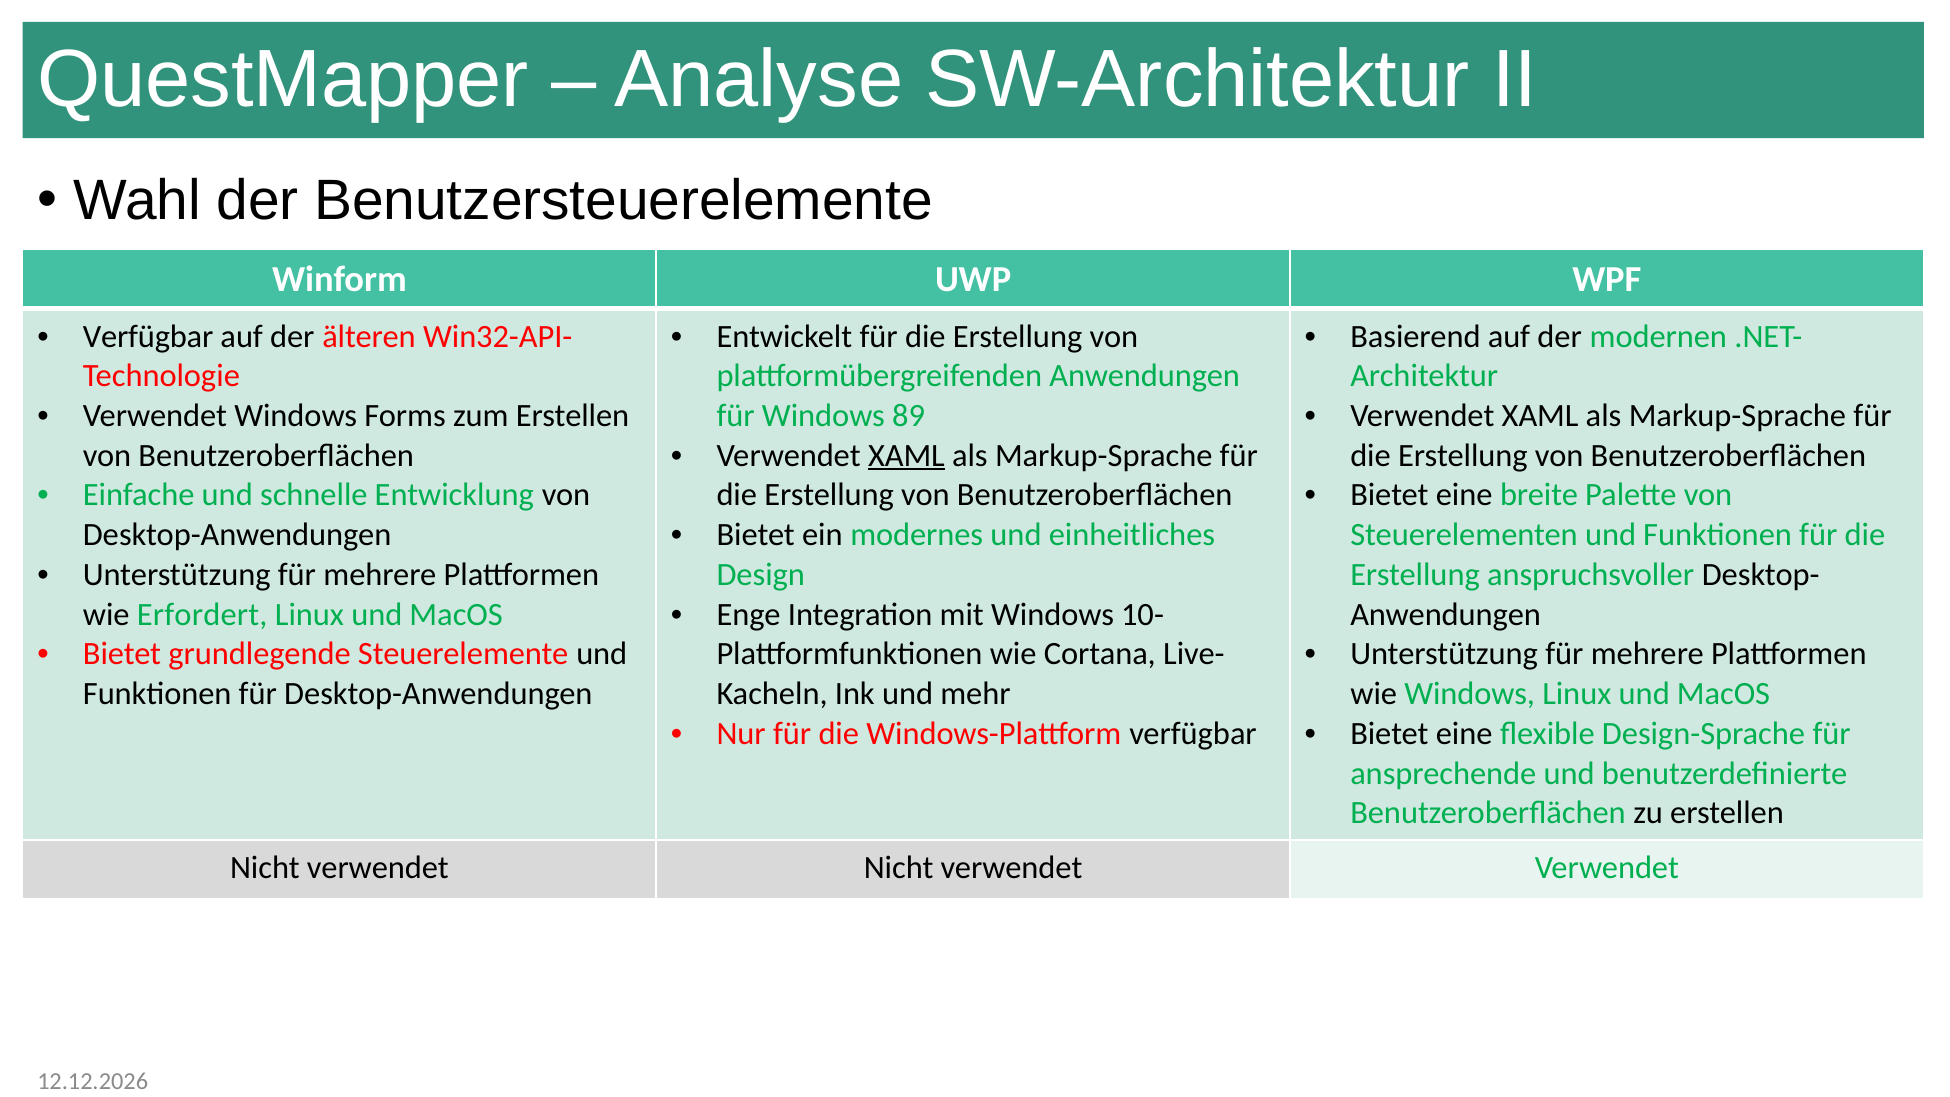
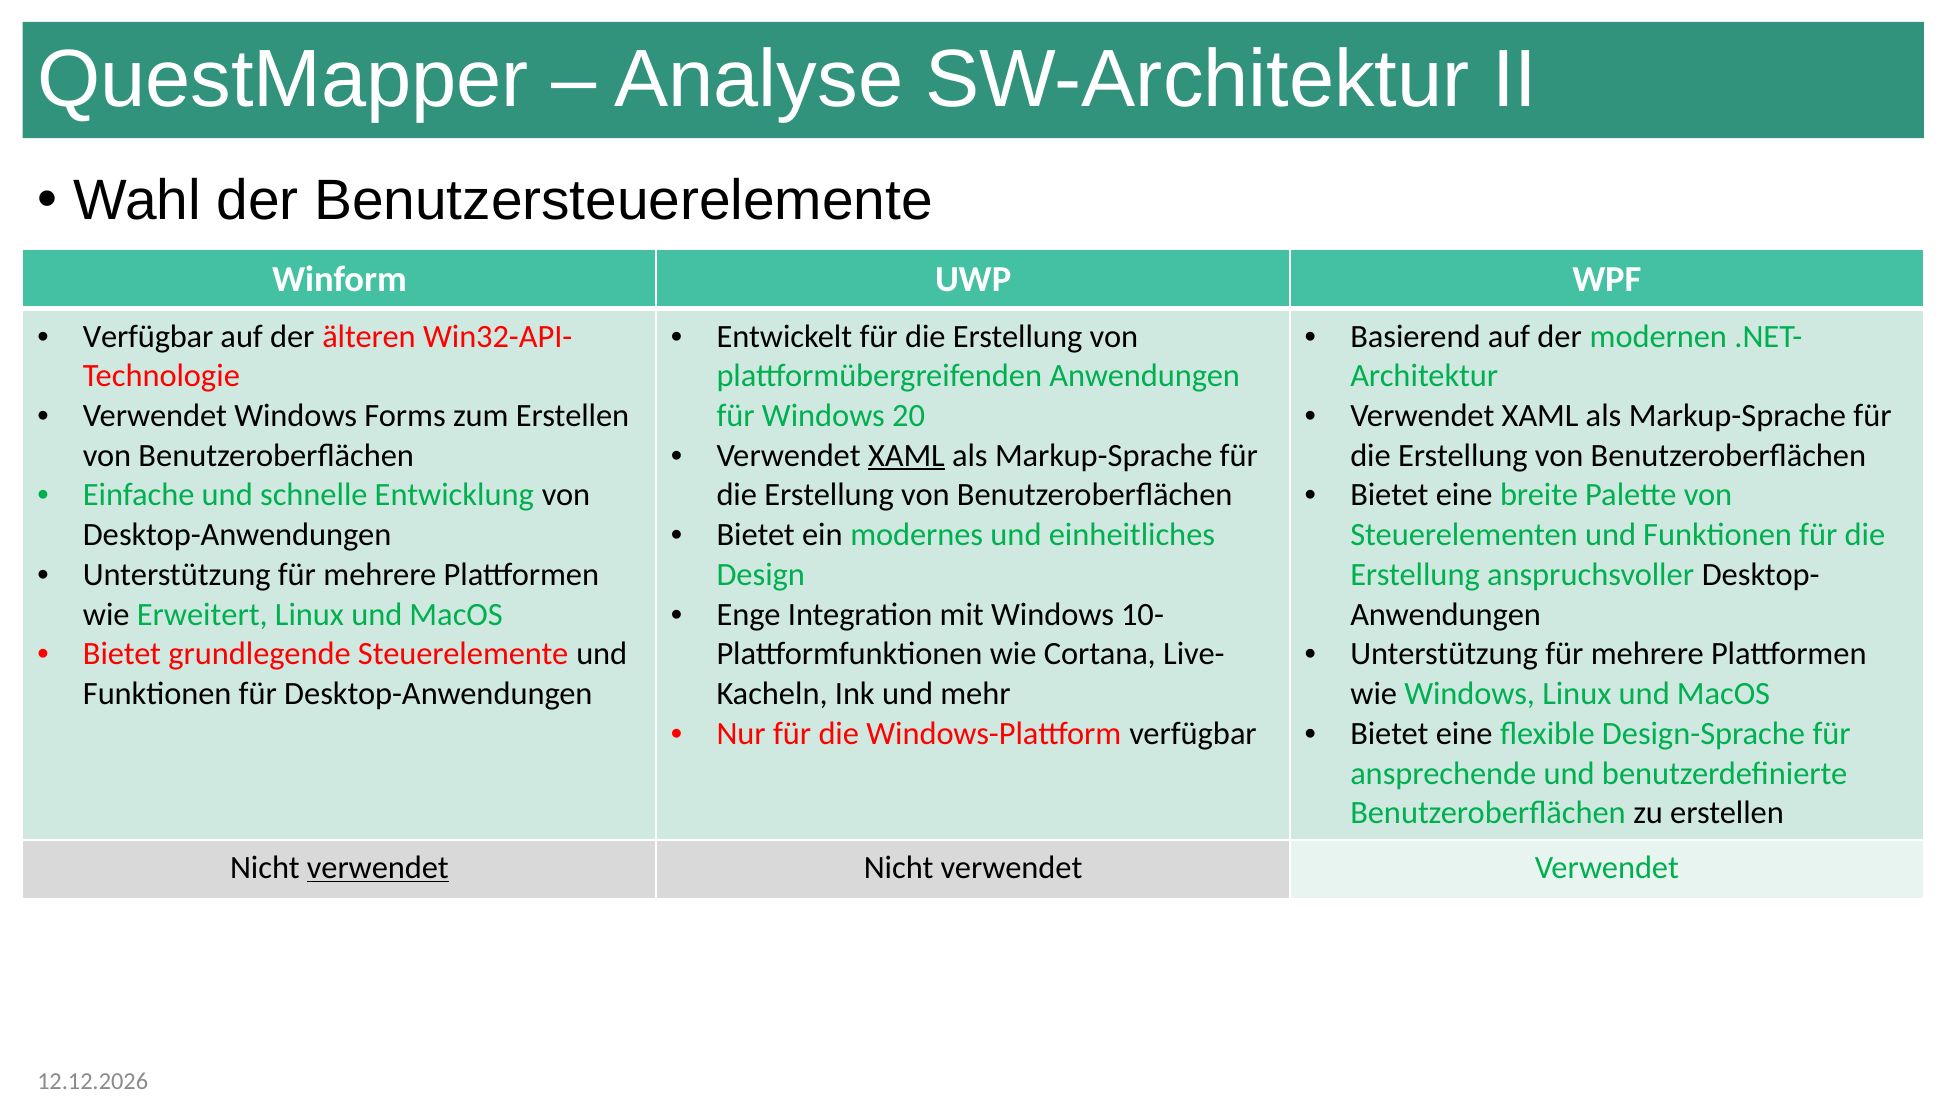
89: 89 -> 20 (909, 416)
Erfordert: Erfordert -> Erweitert (202, 614)
verwendet underline: none -> present (378, 867)
